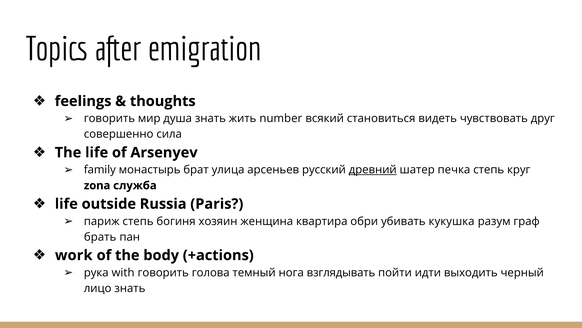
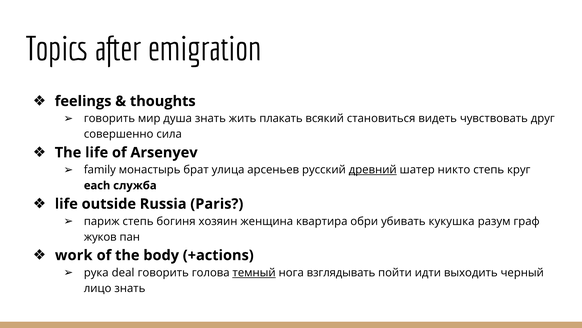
number: number -> плакать (281, 118)
печка: печка -> никто (454, 170)
zona: zona -> each (97, 185)
брать: брать -> жуков (100, 236)
with: with -> deal (123, 272)
темный underline: none -> present (254, 272)
